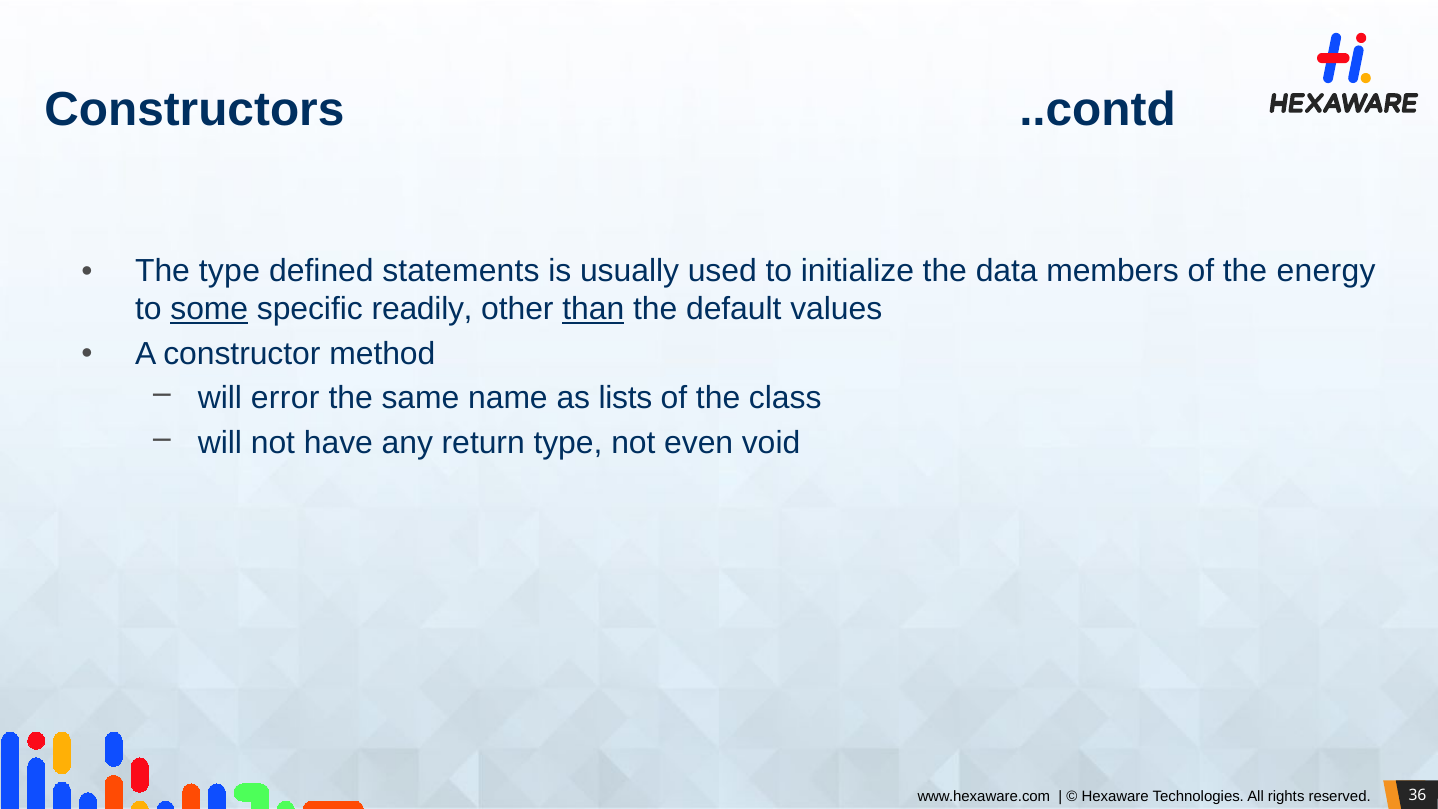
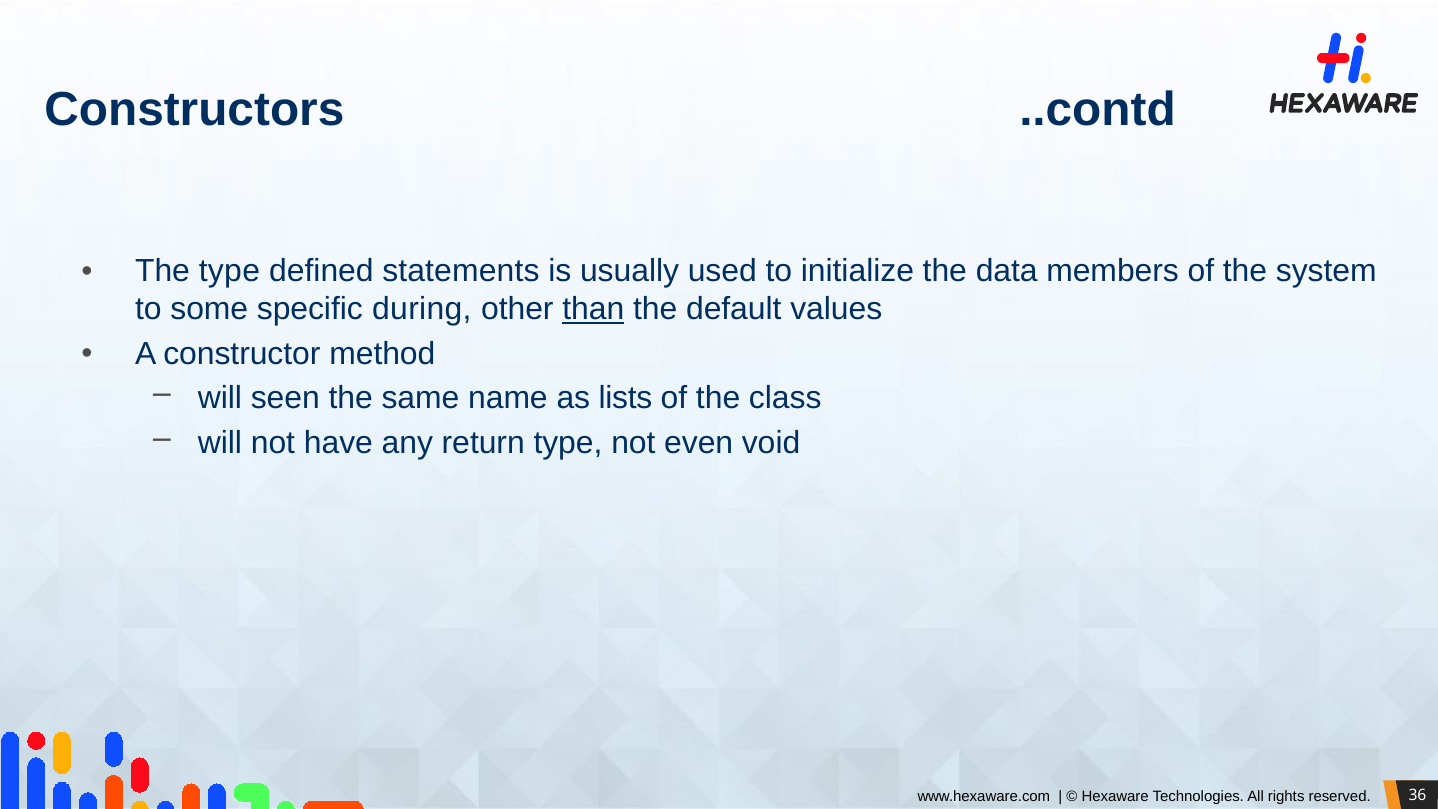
energy: energy -> system (1326, 271)
some underline: present -> none (209, 309)
readily: readily -> during (422, 309)
error: error -> seen (285, 398)
